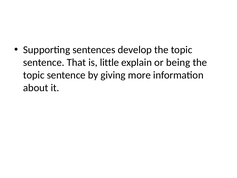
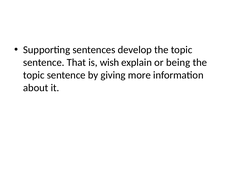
little: little -> wish (109, 62)
